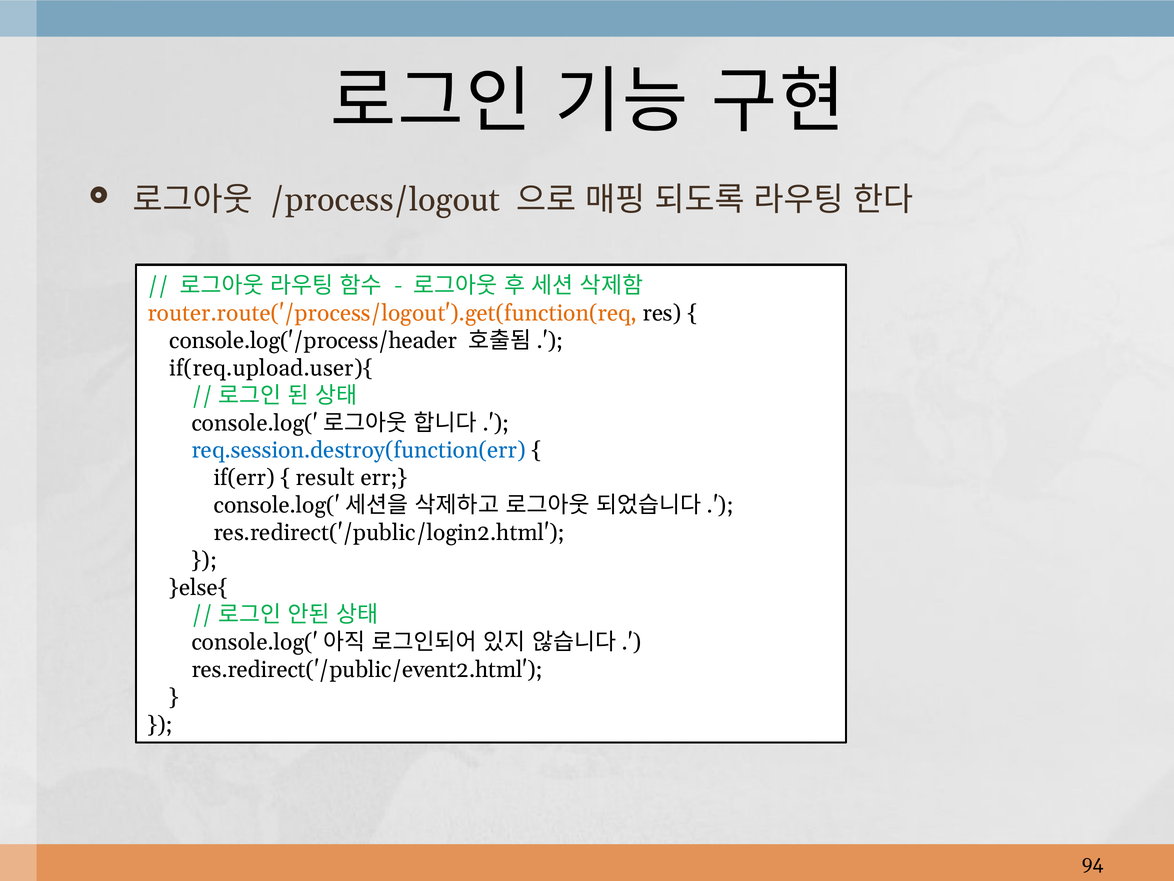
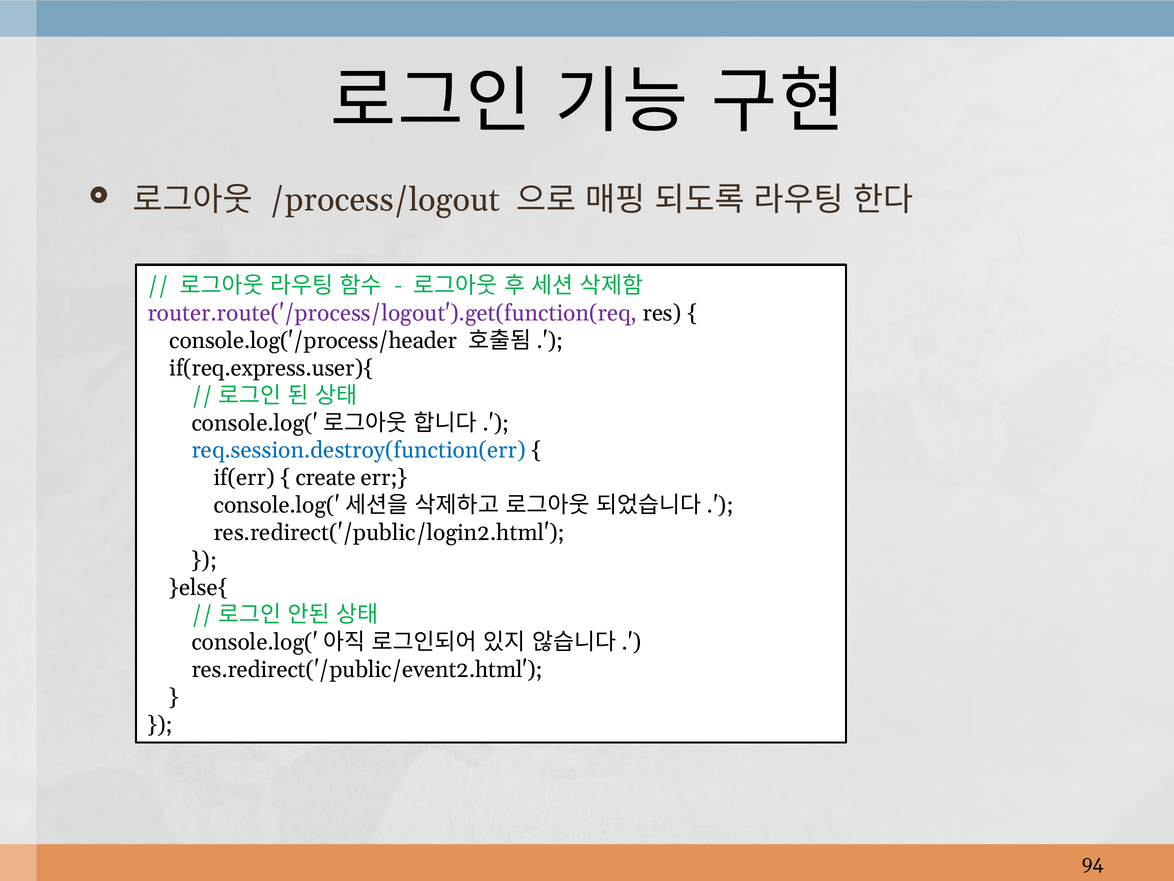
router.route('/process/logout').get(function(req colour: orange -> purple (392, 313)
if(req.upload.user){: if(req.upload.user){ -> if(req.express.user){ (271, 368)
result: result -> create (326, 478)
